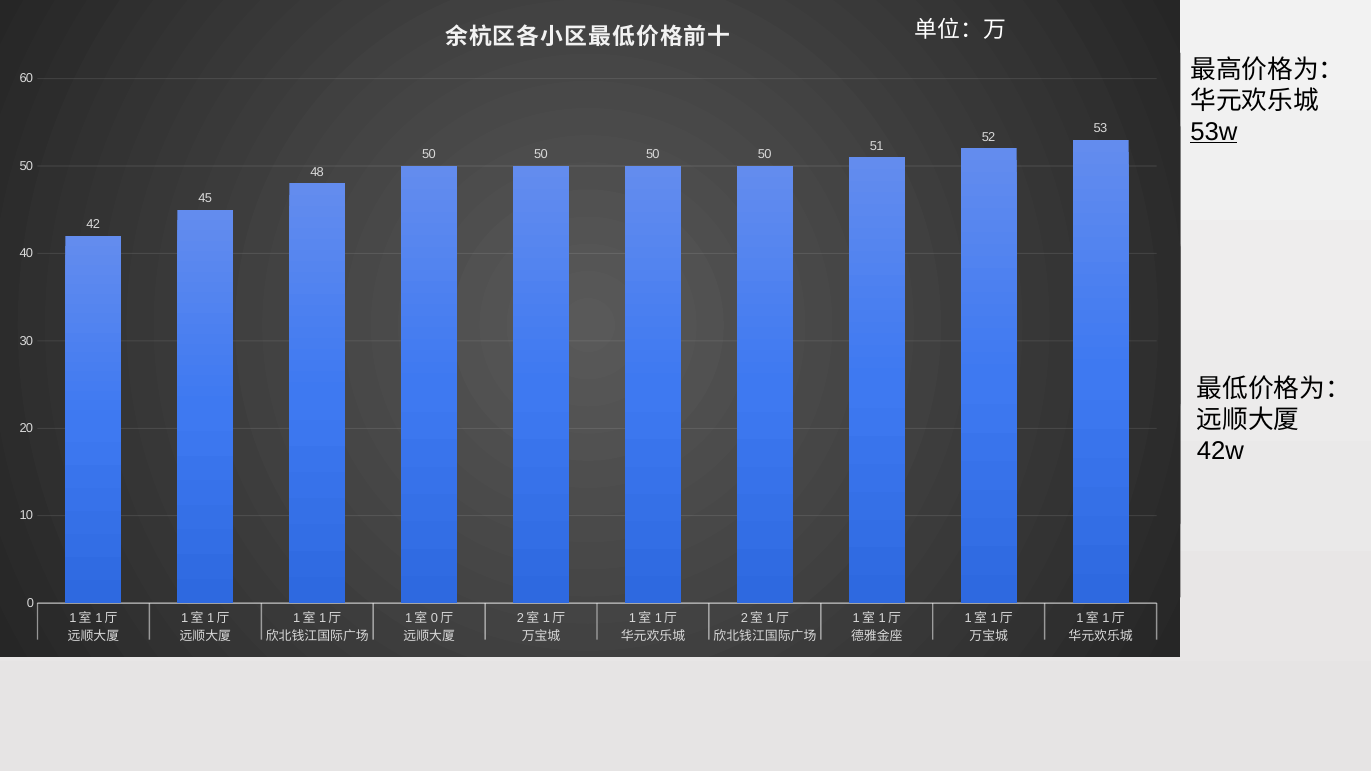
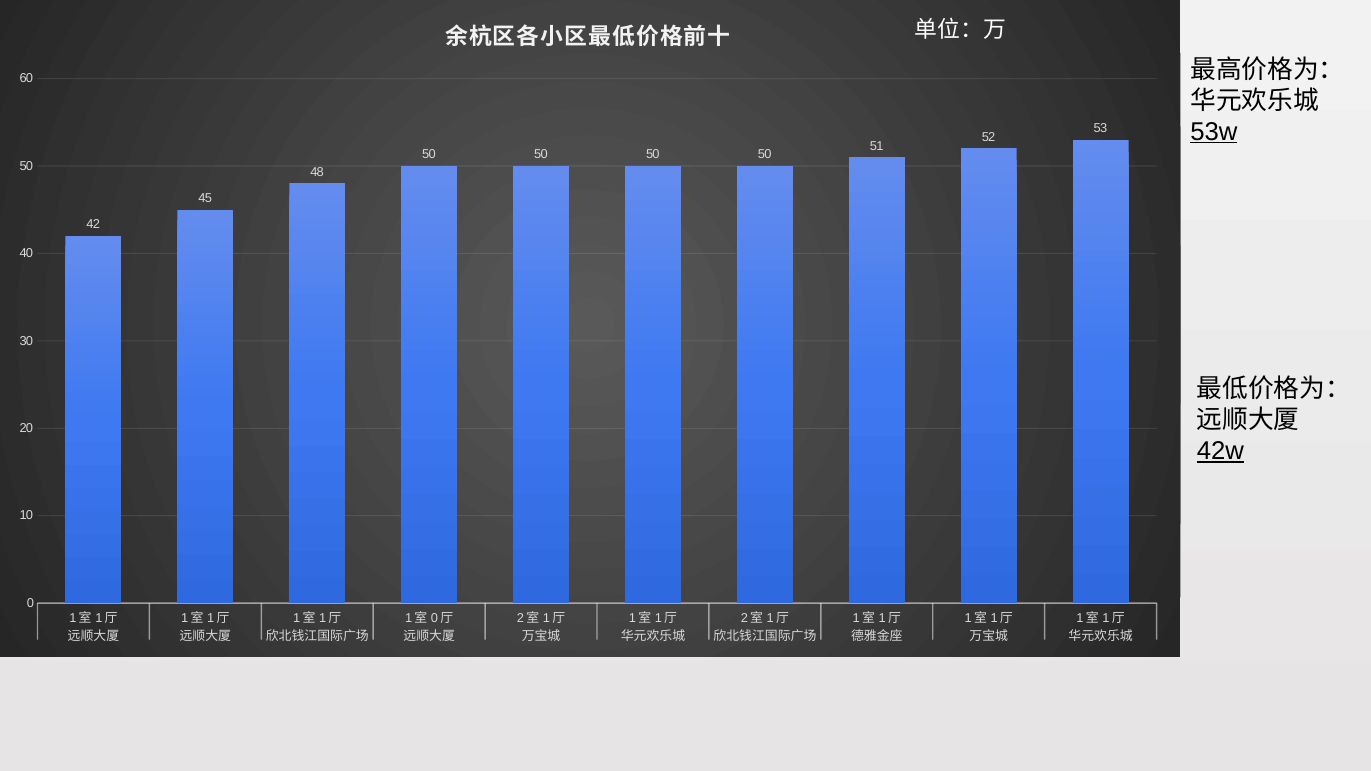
42w underline: none -> present (1220, 451)
